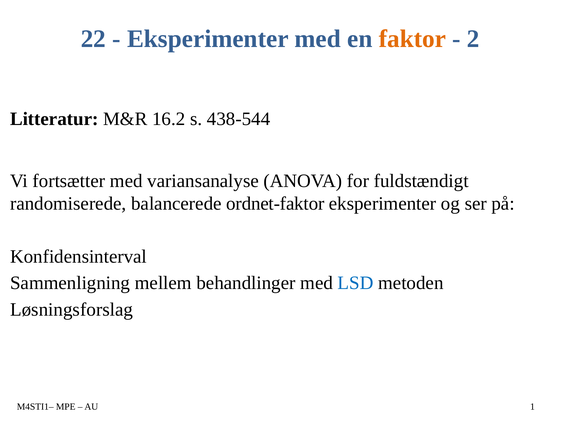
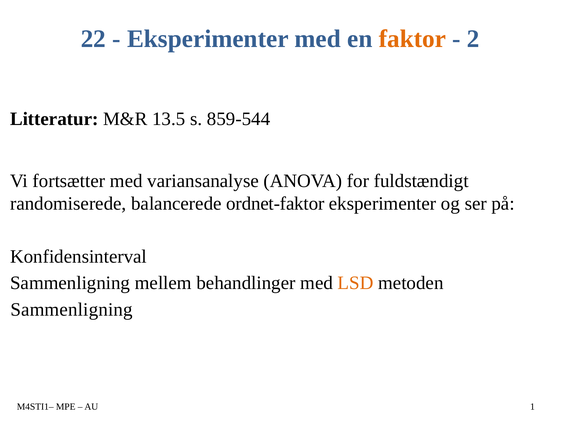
16.2: 16.2 -> 13.5 (169, 119)
438-544: 438-544 -> 859-544 (239, 119)
LSD colour: blue -> orange (356, 284)
Løsningsforslag: Løsningsforslag -> Sammenligning (72, 310)
